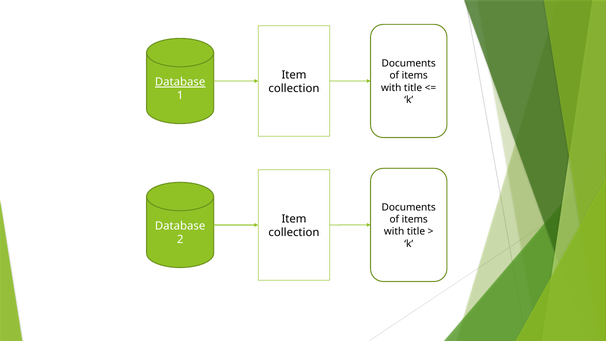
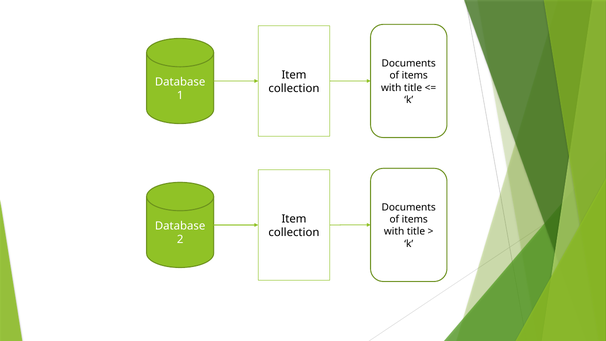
Database underline: present -> none (180, 82)
